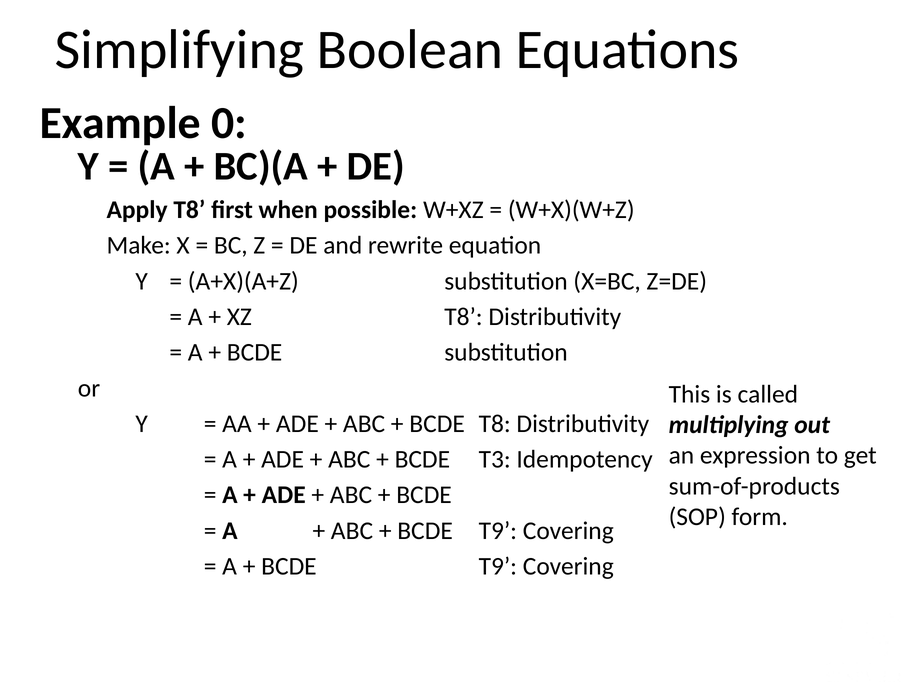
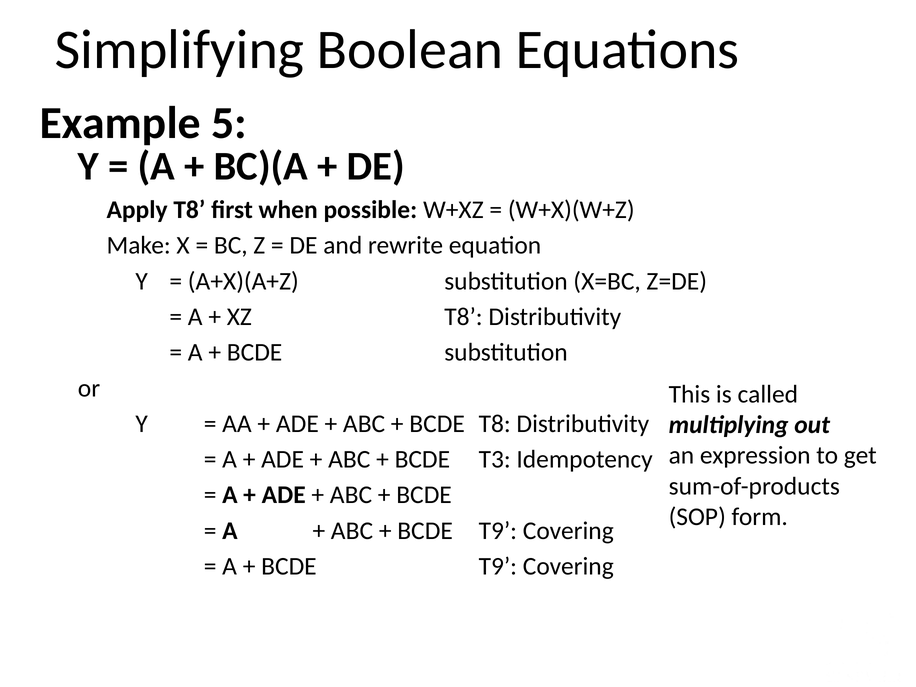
0: 0 -> 5 (229, 123)
